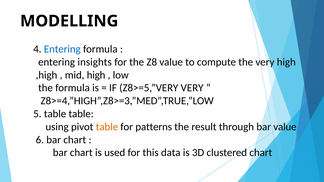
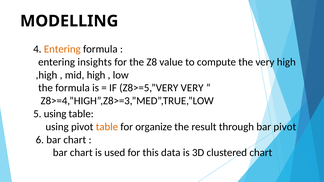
Entering colour: blue -> orange (62, 49)
5 table: table -> using (55, 114)
patterns: patterns -> organize (154, 127)
bar value: value -> pivot (285, 127)
